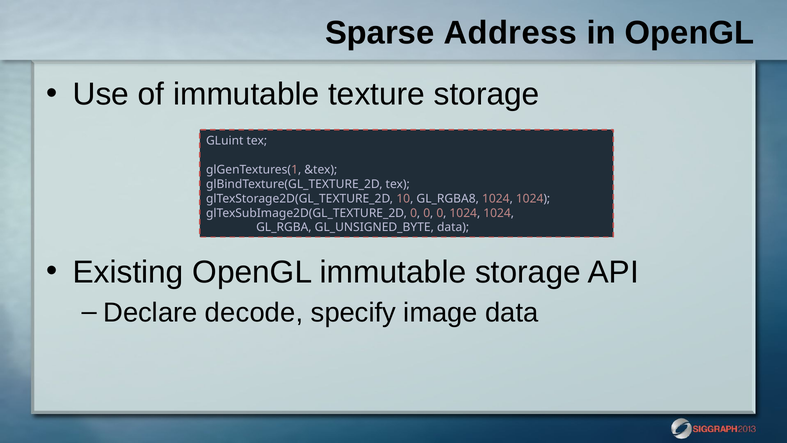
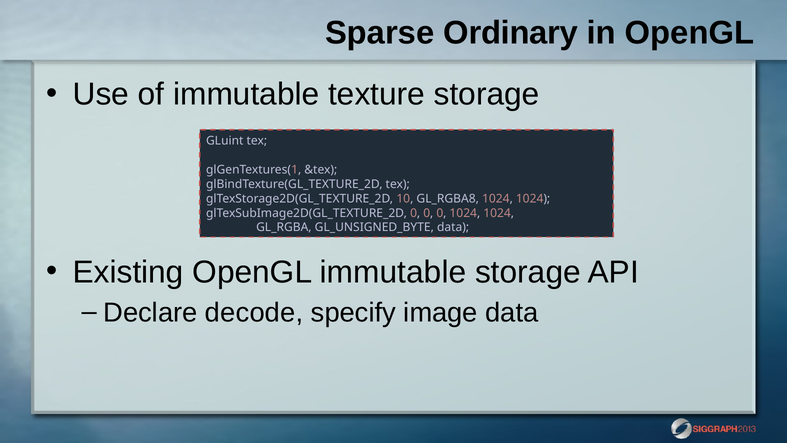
Address: Address -> Ordinary (511, 33)
